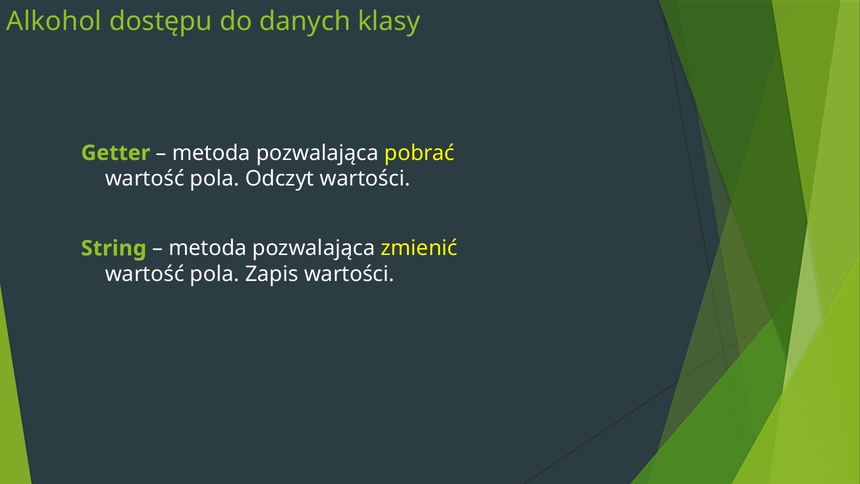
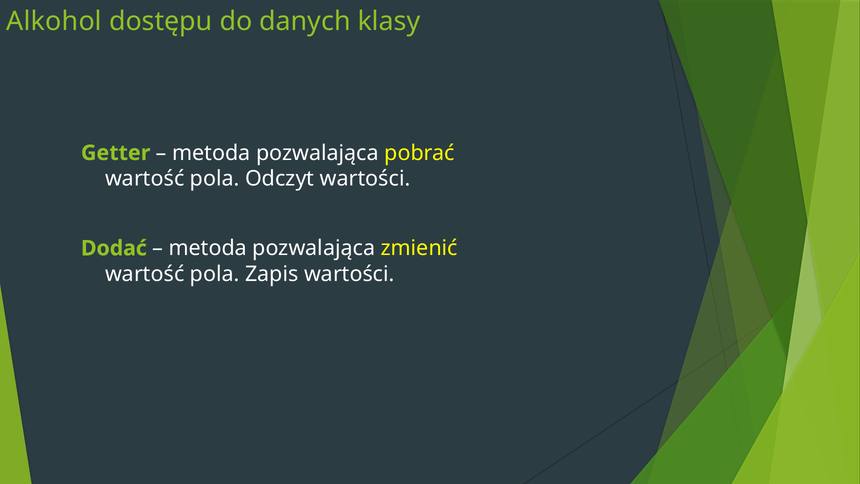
String: String -> Dodać (114, 248)
